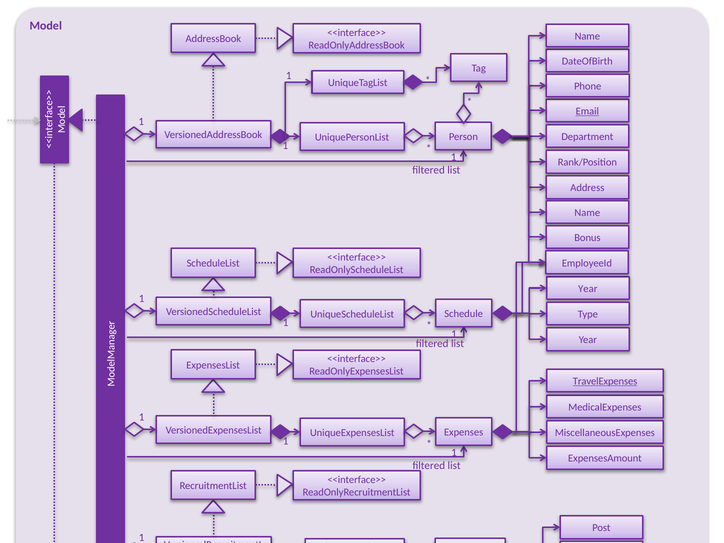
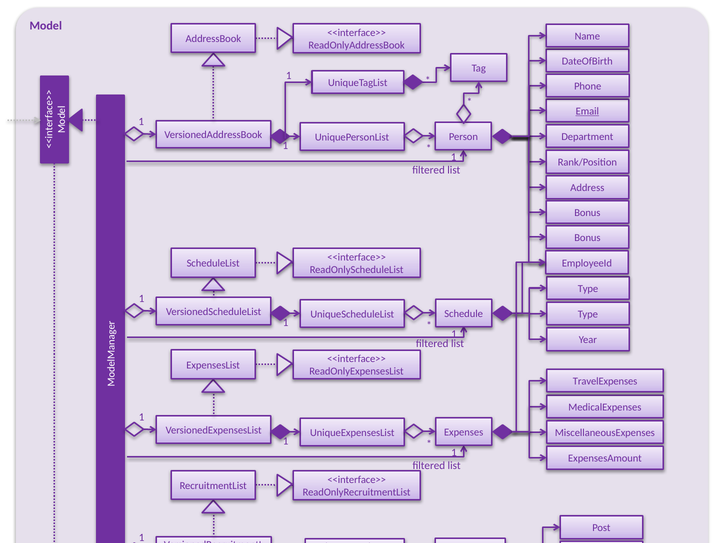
Name: Name -> Bonus (587, 213)
Year: Year -> Type (588, 289)
TravelExpenses underline: present -> none (605, 381)
